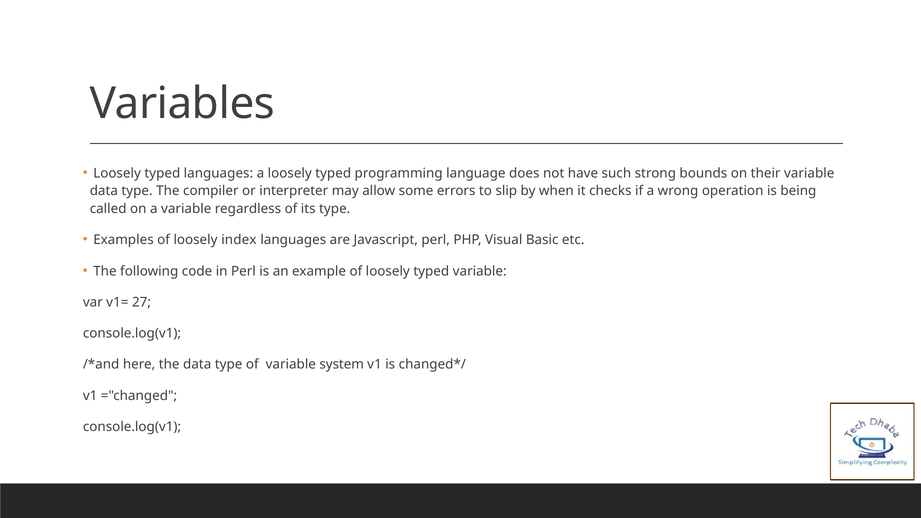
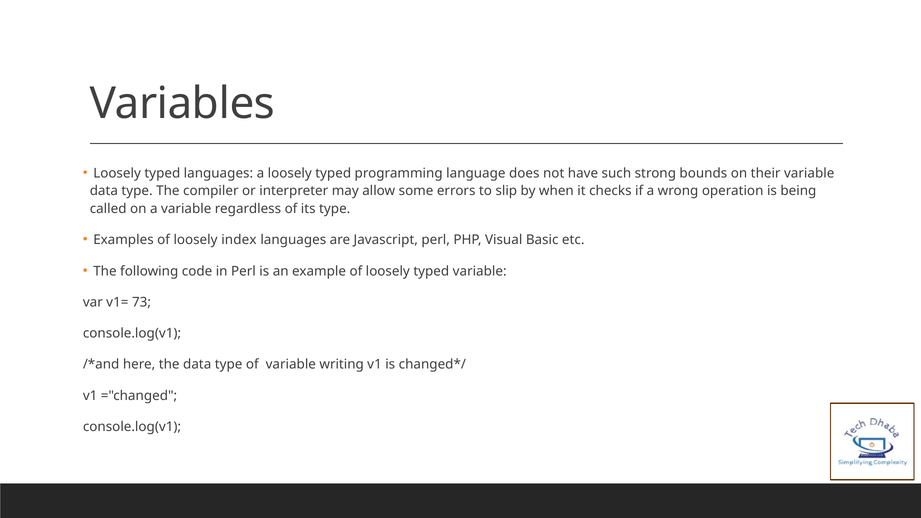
27: 27 -> 73 (141, 302)
system: system -> writing (342, 365)
